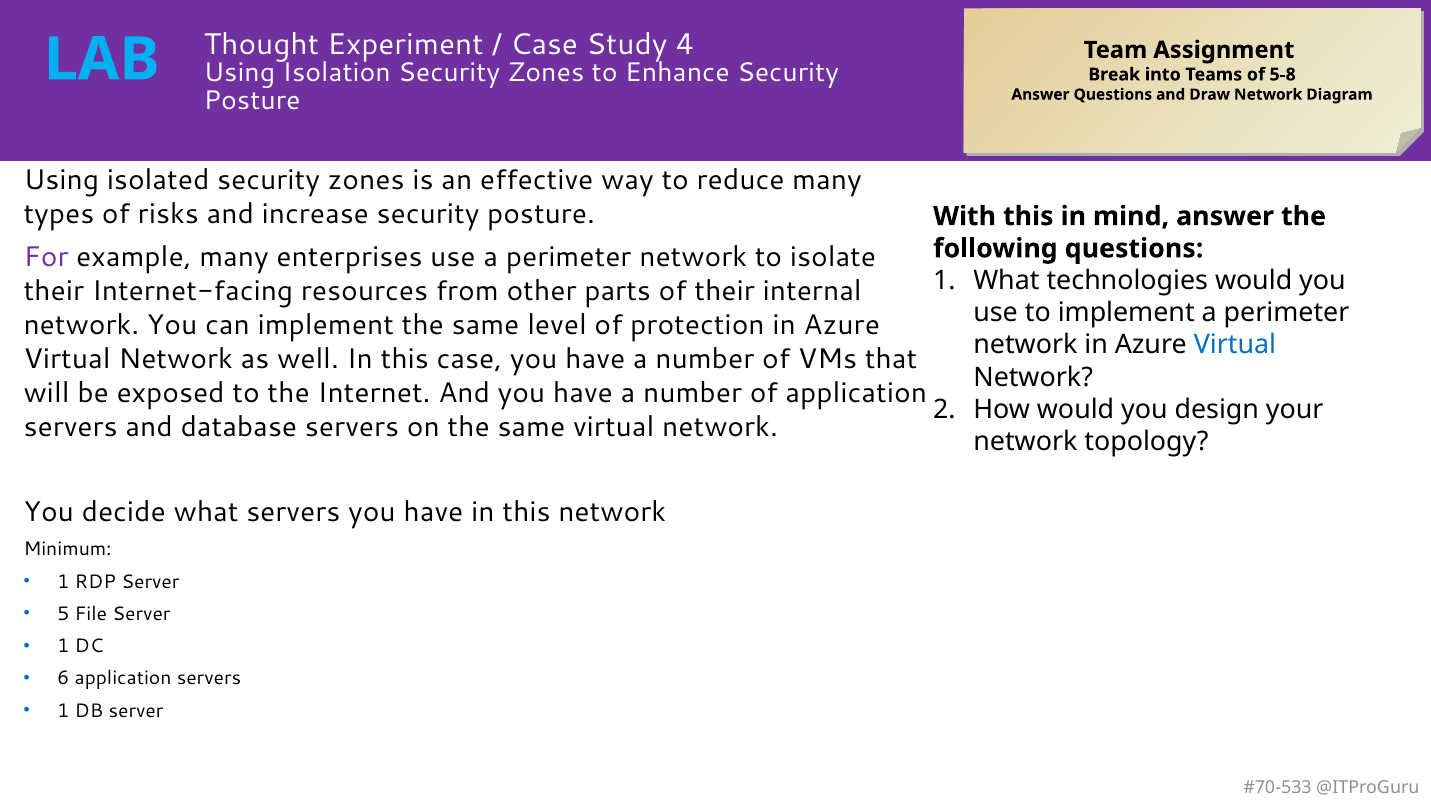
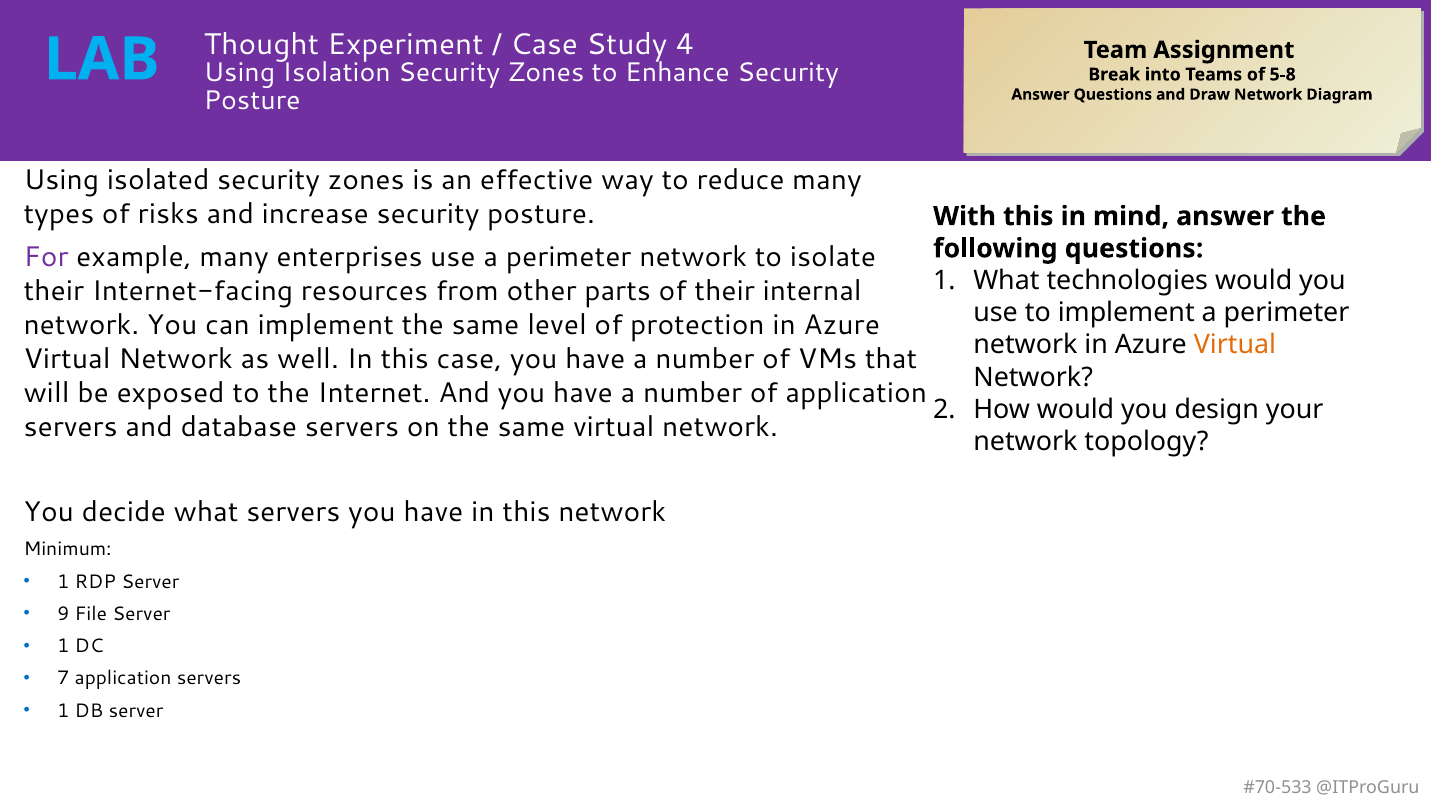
Virtual colour: blue -> orange (1235, 345)
5: 5 -> 9 (63, 614)
6: 6 -> 7 (63, 678)
